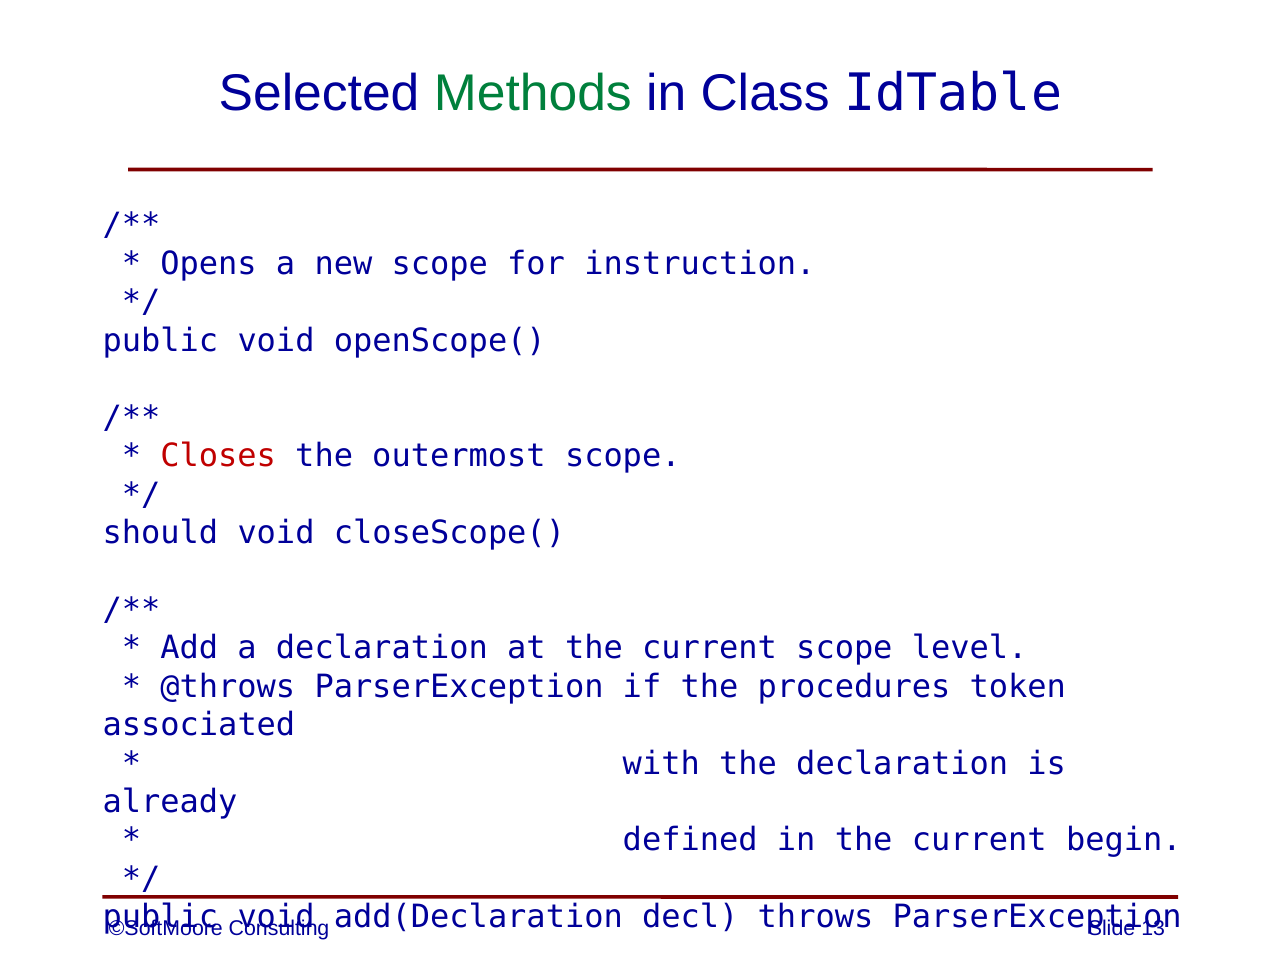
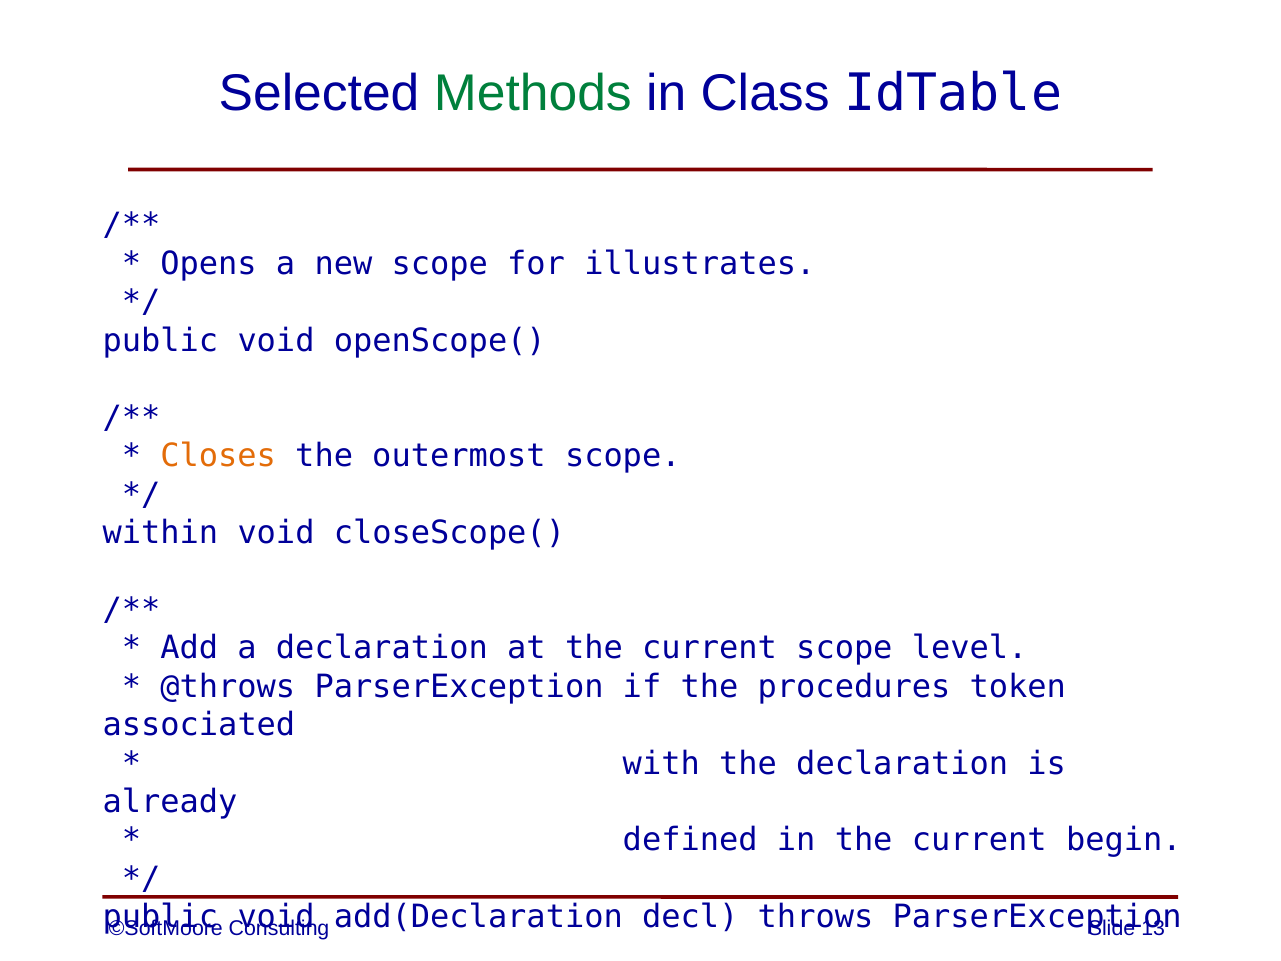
instruction: instruction -> illustrates (700, 264)
Closes colour: red -> orange (218, 456)
should: should -> within (160, 533)
